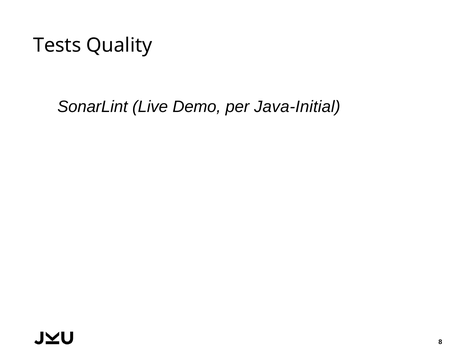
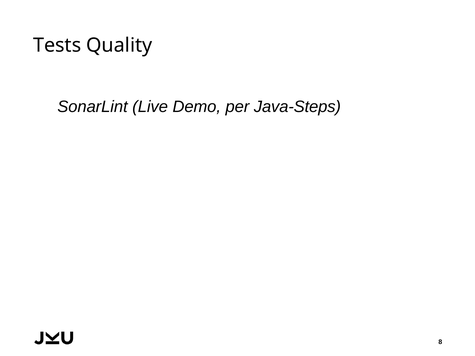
Java-Initial: Java-Initial -> Java-Steps (297, 107)
